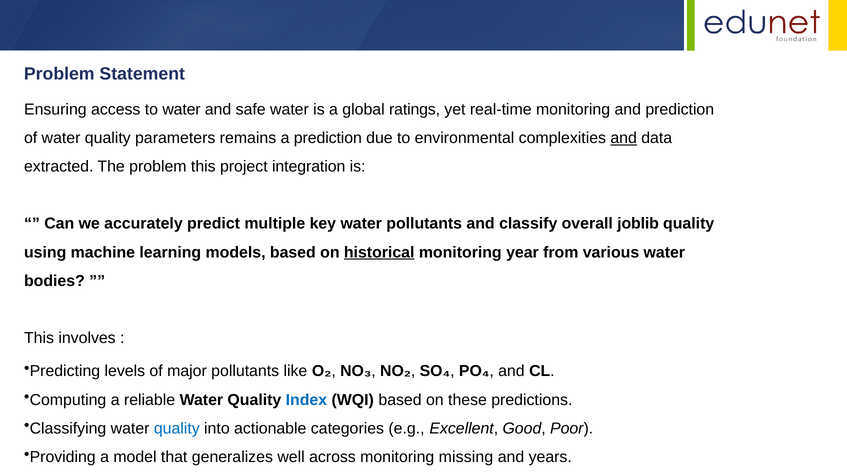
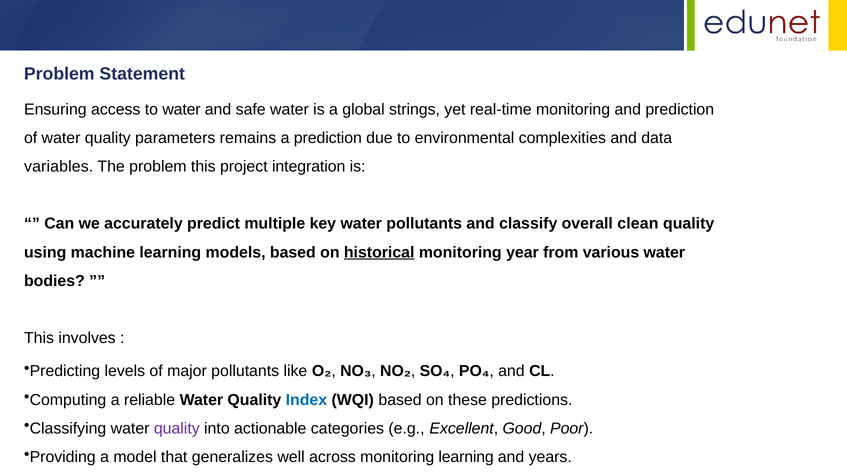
ratings: ratings -> strings (415, 110)
and underline: present -> none (624, 138)
extracted: extracted -> variables (59, 167)
joblib: joblib -> clean (638, 224)
quality colour: blue -> purple (177, 429)
monitoring missing: missing -> learning (466, 457)
